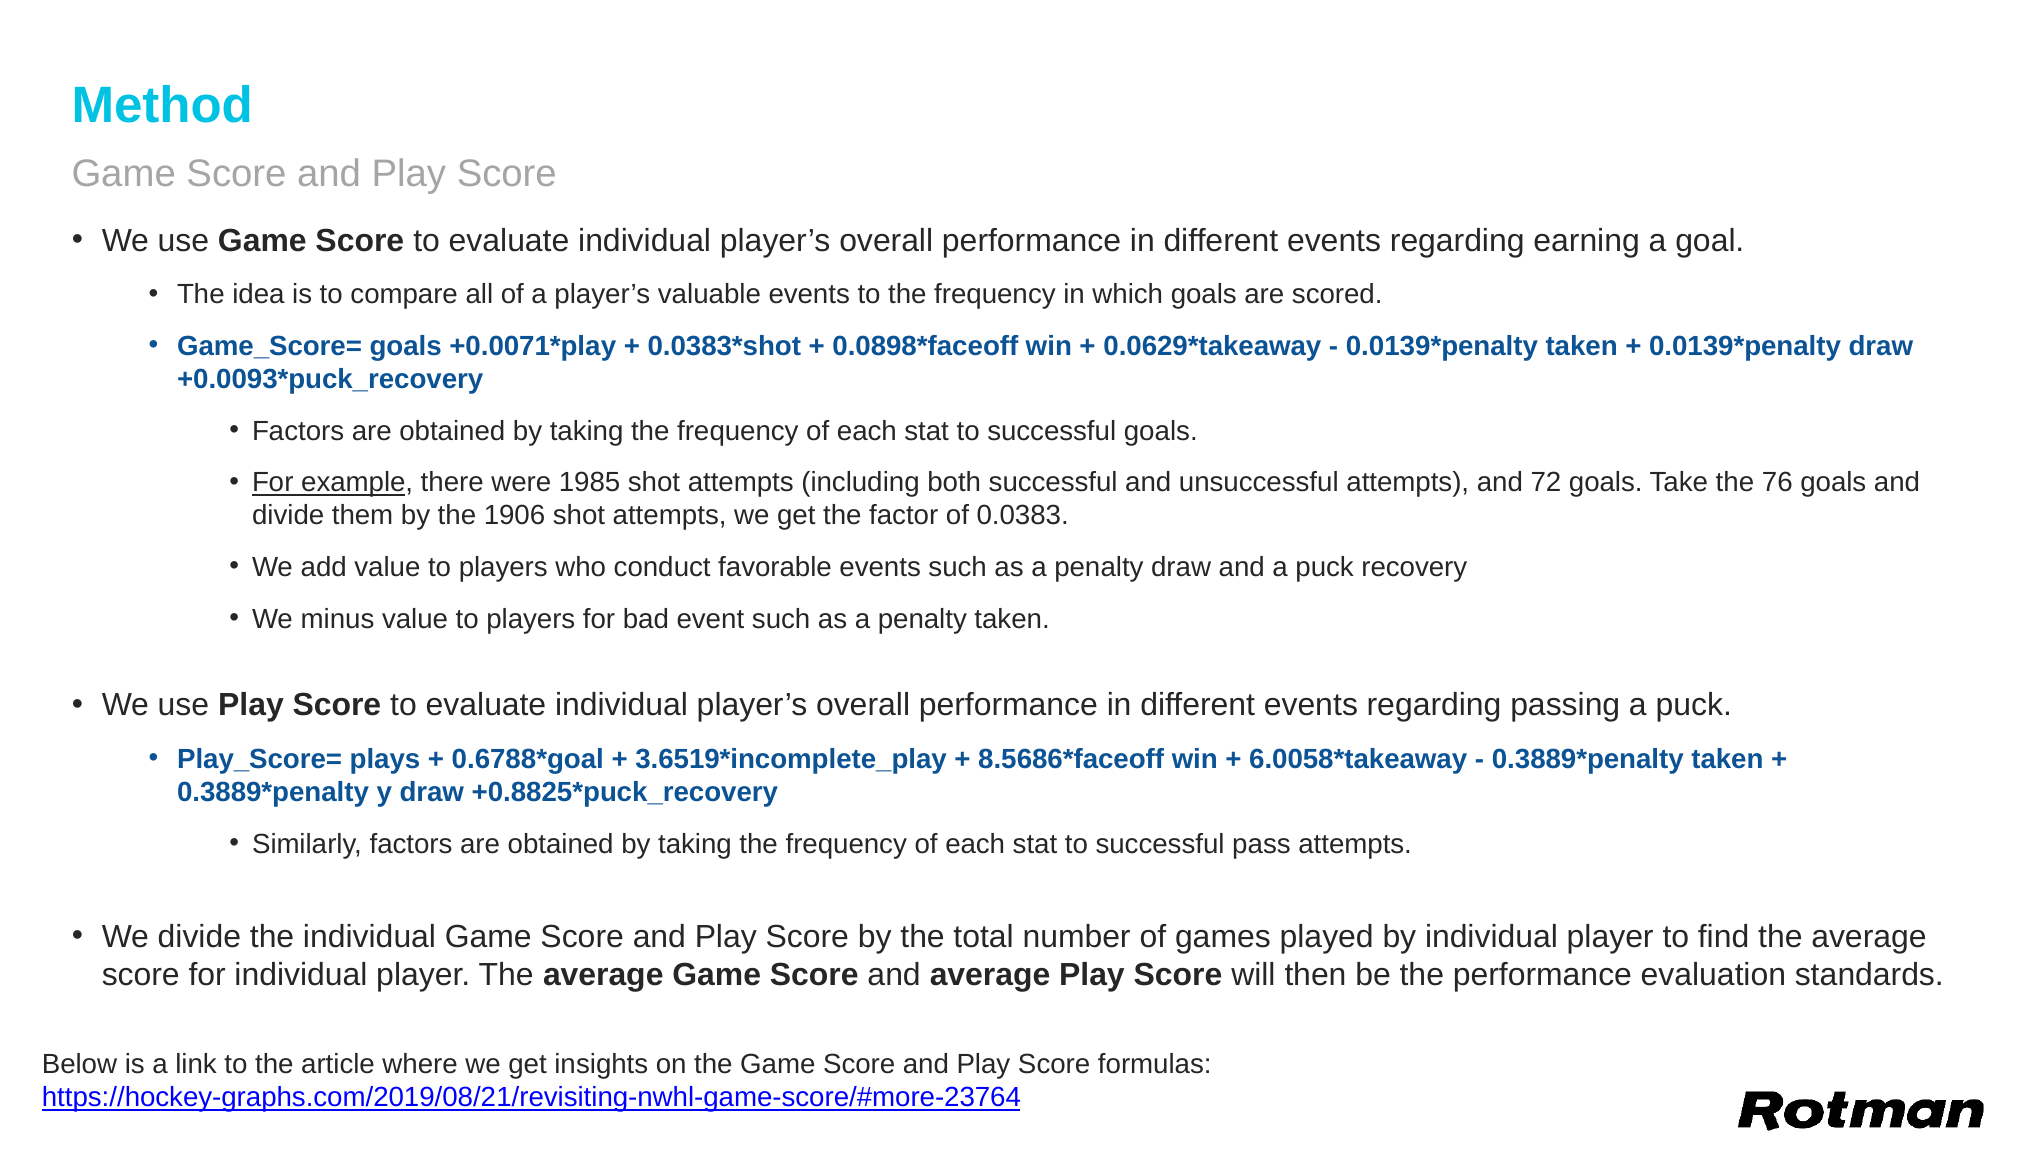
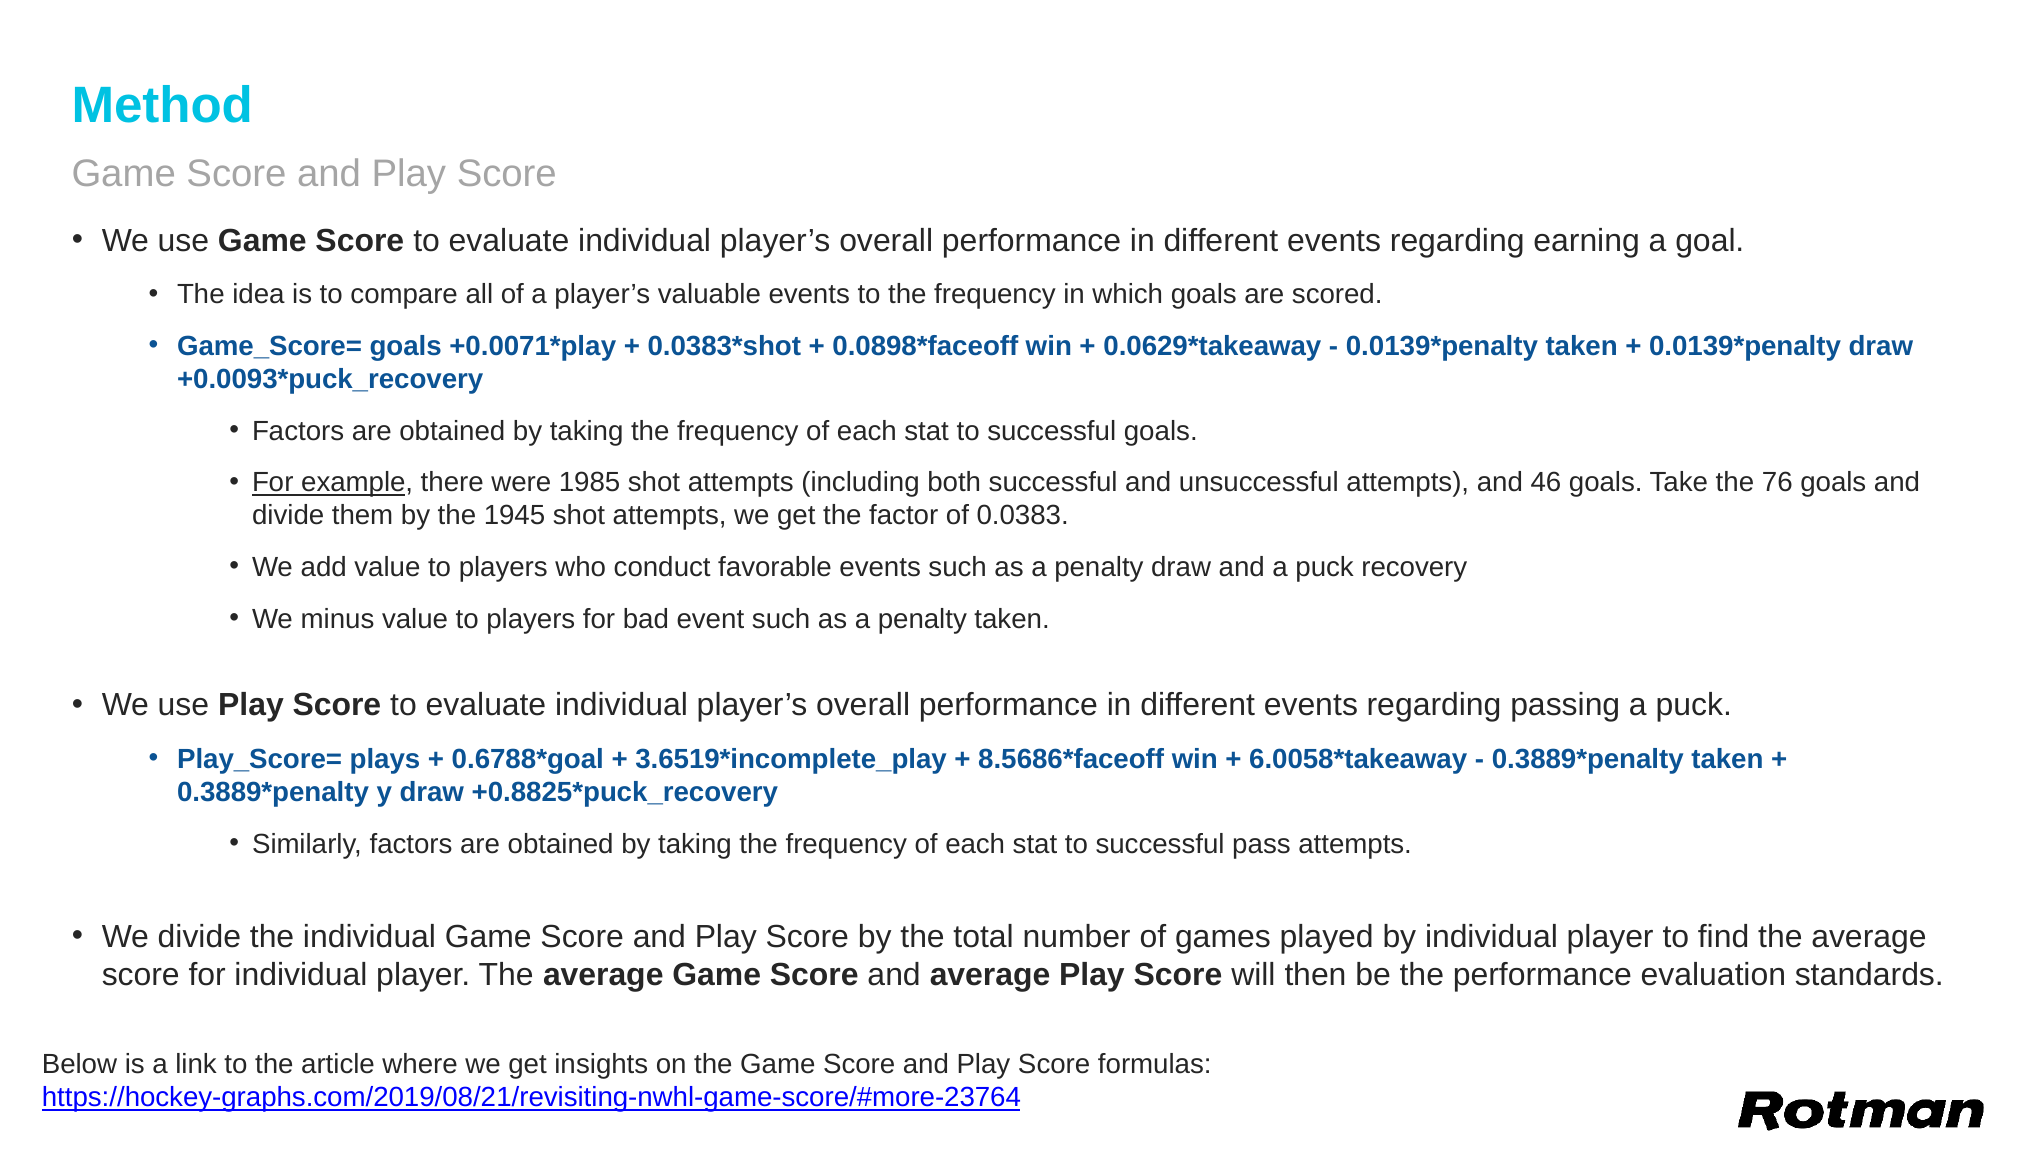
72: 72 -> 46 (1546, 482)
1906: 1906 -> 1945 (515, 516)
